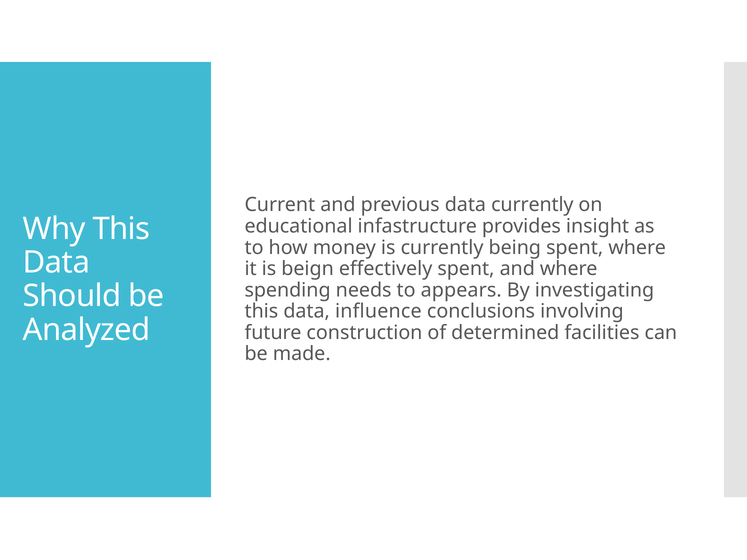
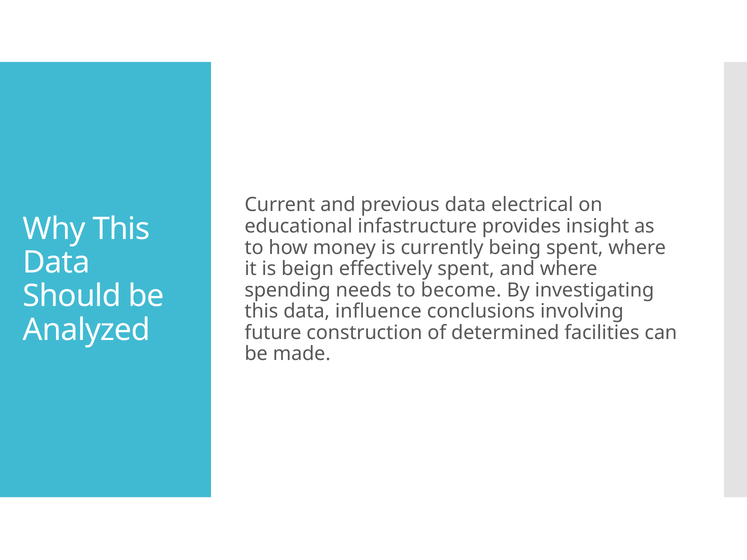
data currently: currently -> electrical (532, 205)
appears: appears -> become (461, 290)
